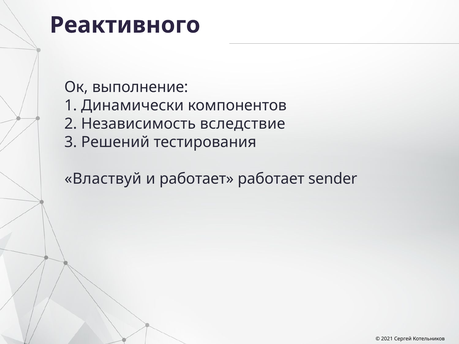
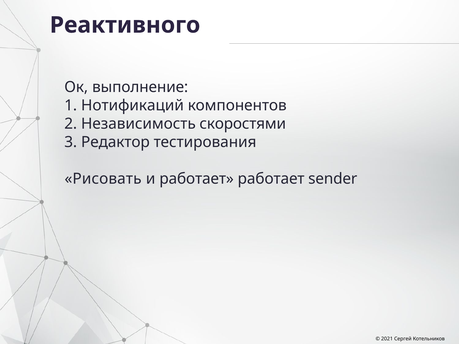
Динамически: Динамически -> Нотификаций (132, 106)
вследствие: вследствие -> скоростями (243, 124)
Решений: Решений -> Редактор (115, 142)
Властвуй: Властвуй -> Рисовать (103, 179)
